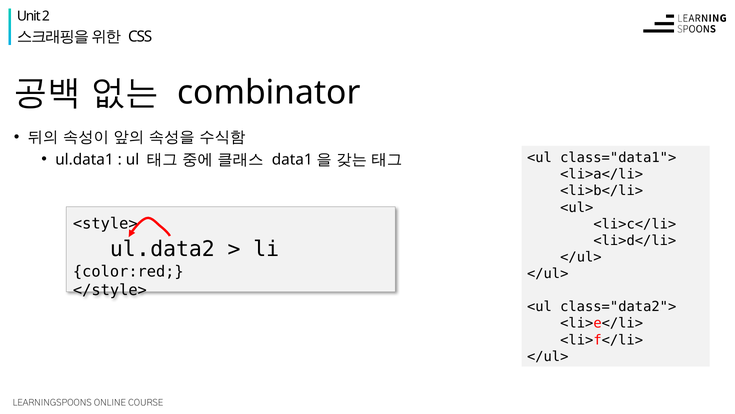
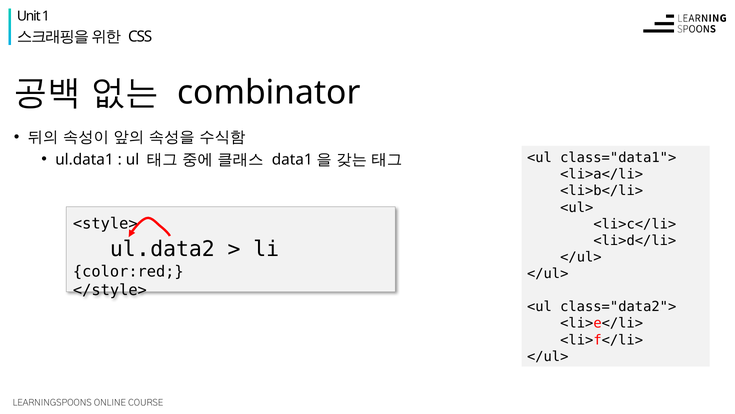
2: 2 -> 1 (46, 16)
